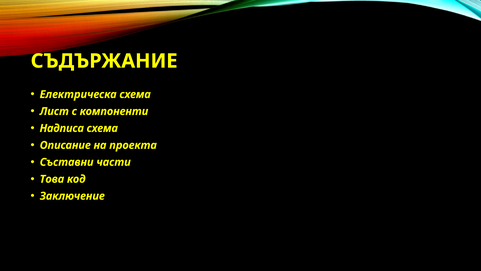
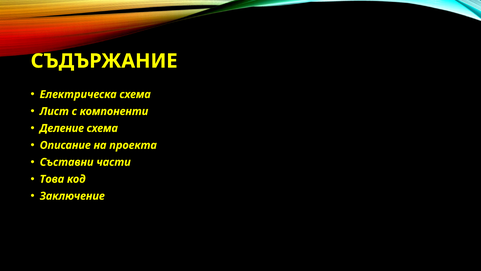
Надписа: Надписа -> Деление (62, 128)
